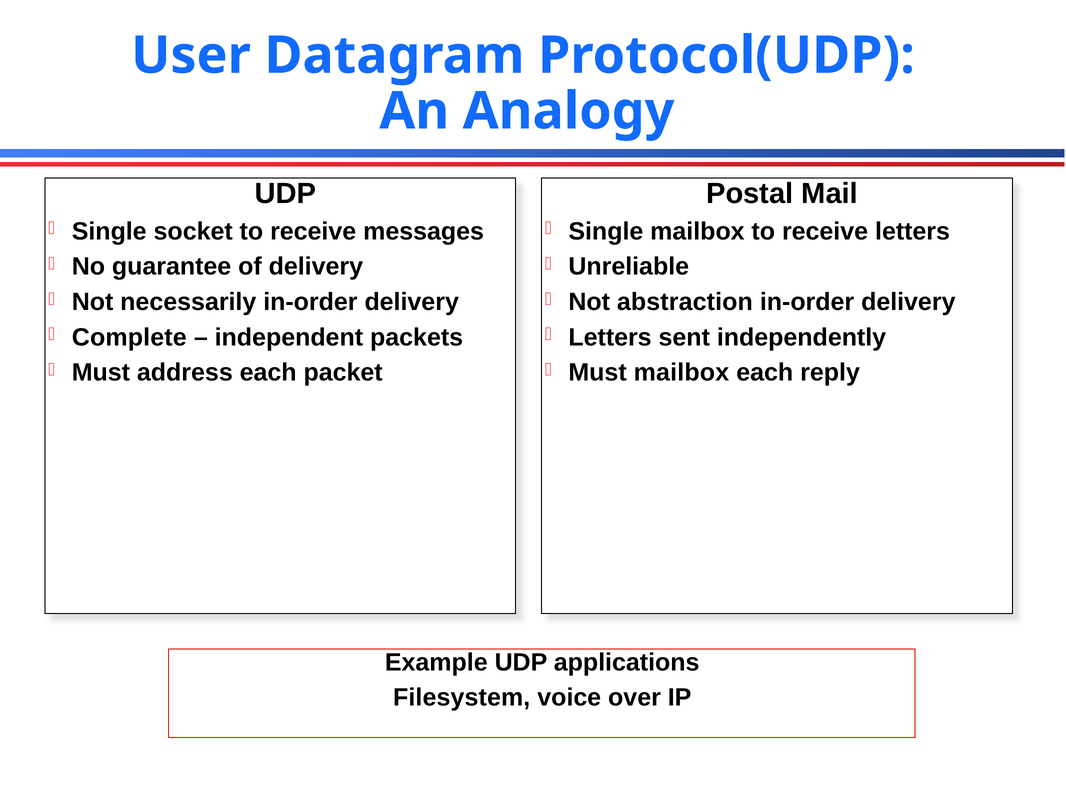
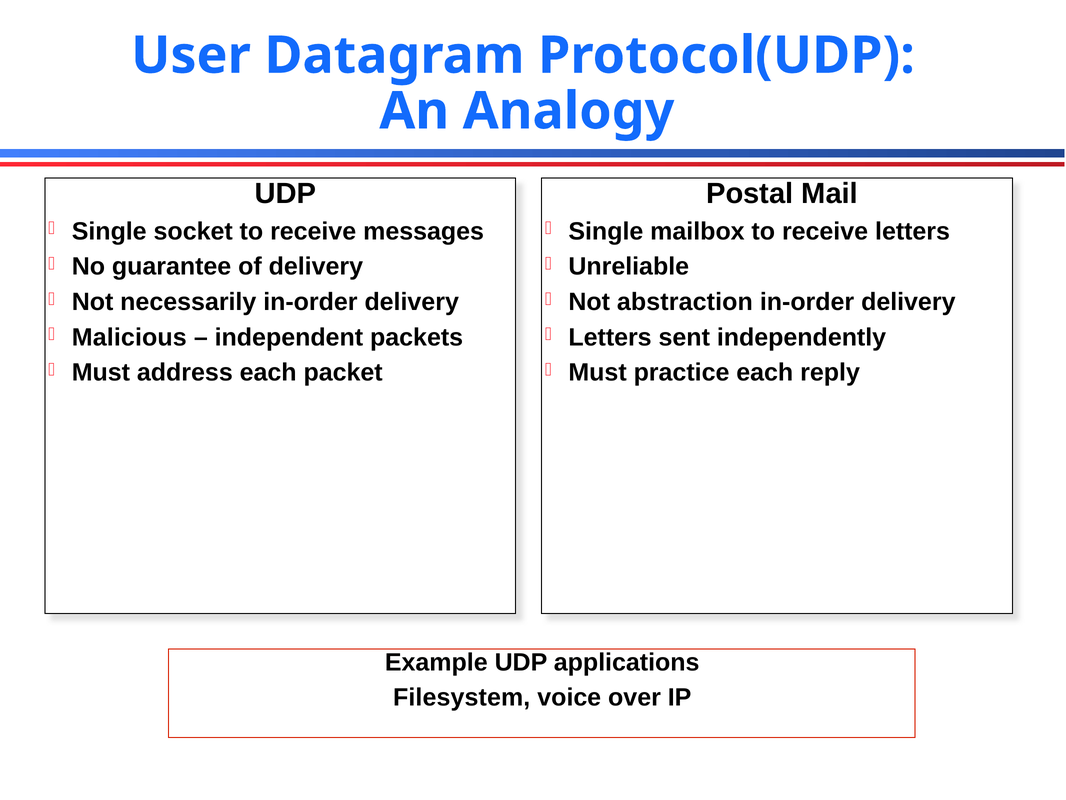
Complete: Complete -> Malicious (129, 337)
Must mailbox: mailbox -> practice (682, 372)
